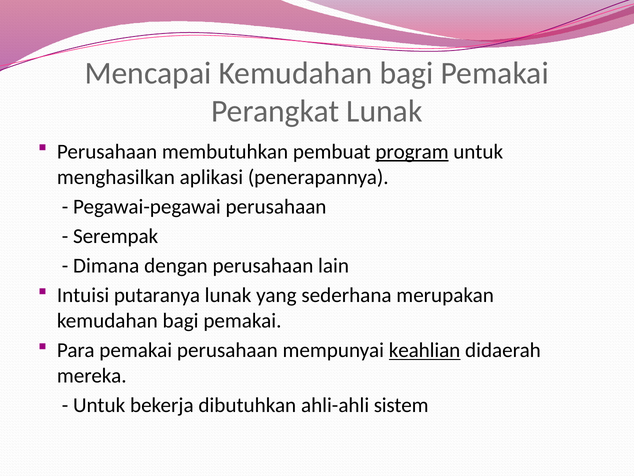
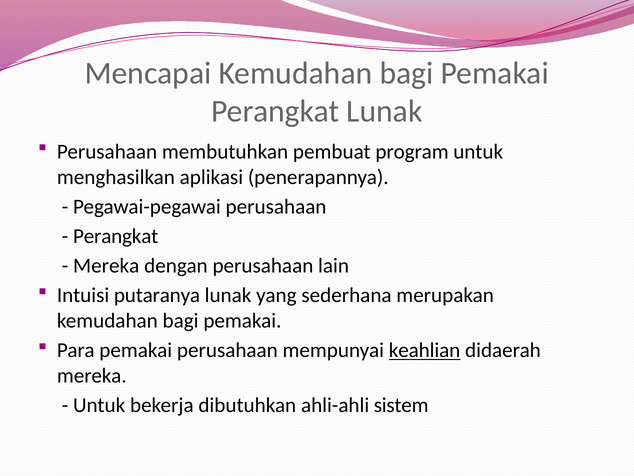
program underline: present -> none (412, 151)
Serempak: Serempak -> Perangkat (116, 236)
Dimana: Dimana -> Mereka (106, 266)
